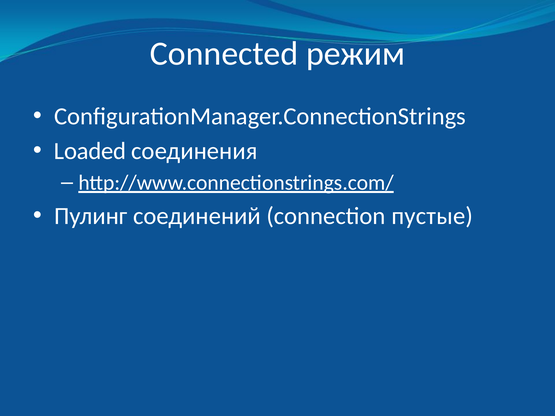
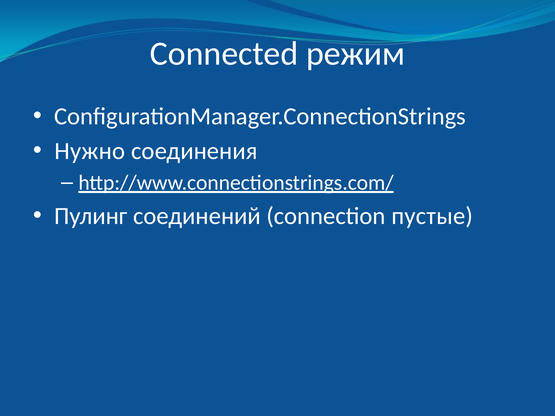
Loaded: Loaded -> Нужно (90, 151)
